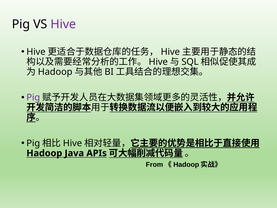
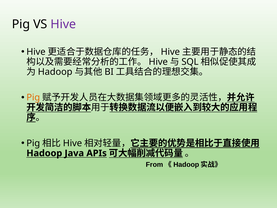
Pig colour: purple -> orange (33, 97)
